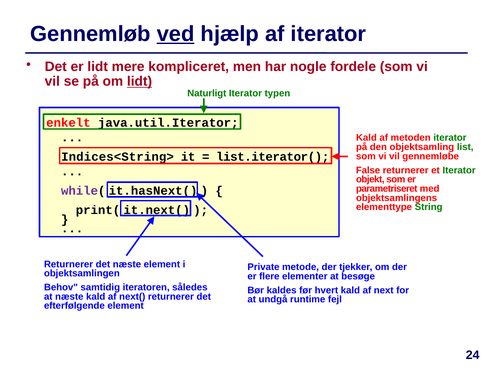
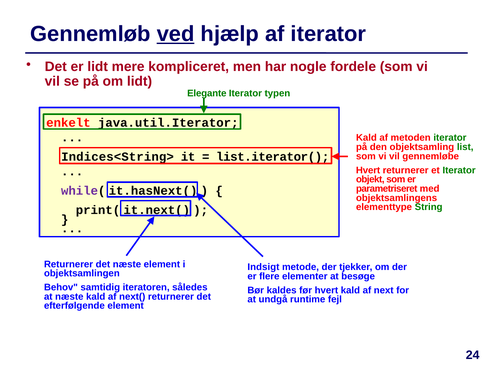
lidt underline: present -> none (140, 81)
Naturligt: Naturligt -> Elegante (207, 93)
False: False -> Hvert (368, 170)
Private: Private -> Indsigt (263, 267)
